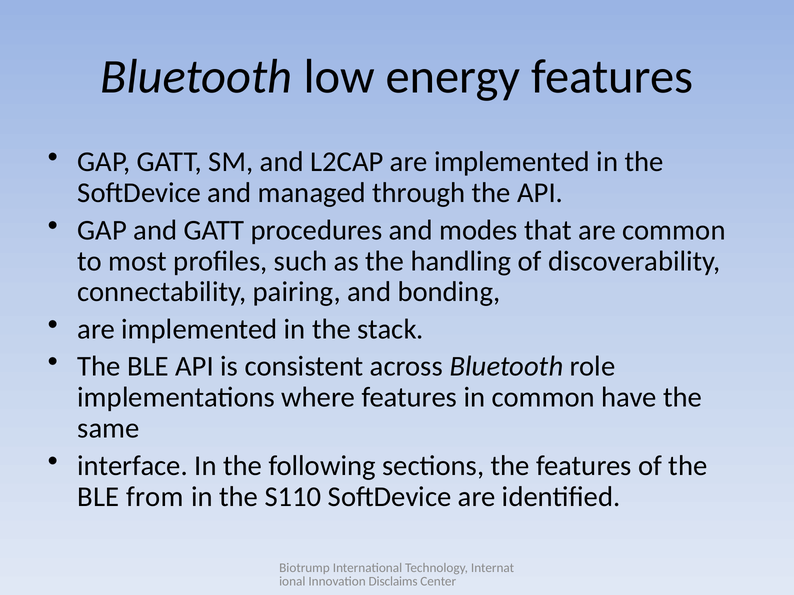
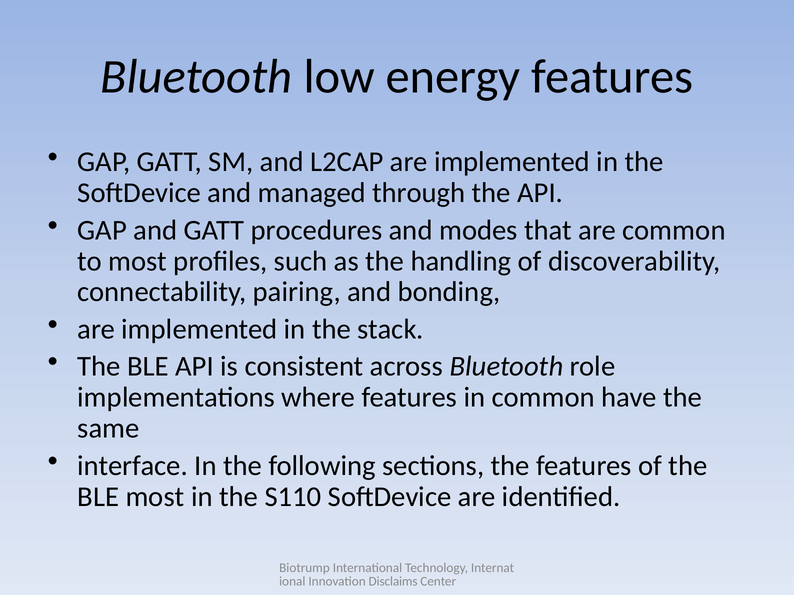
BLE from: from -> most (155, 497)
